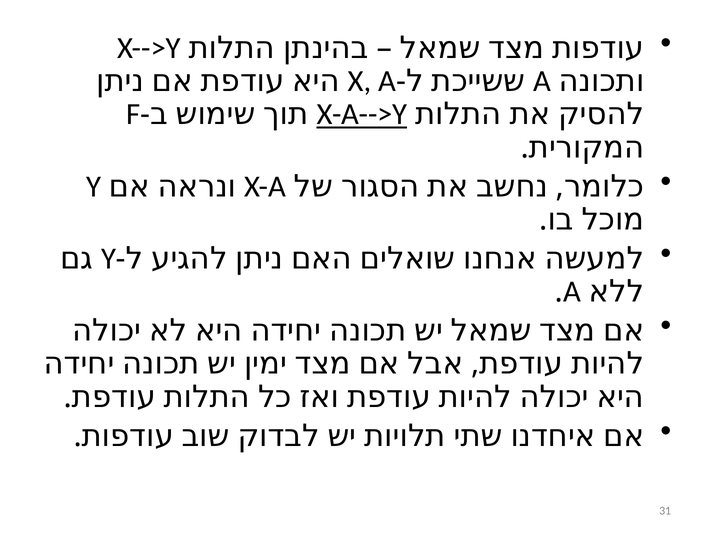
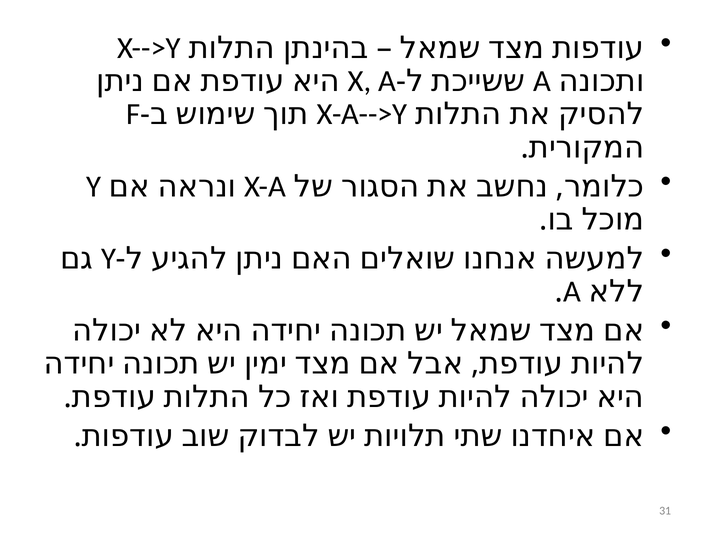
X-A-->Y underline: present -> none (362, 114)
